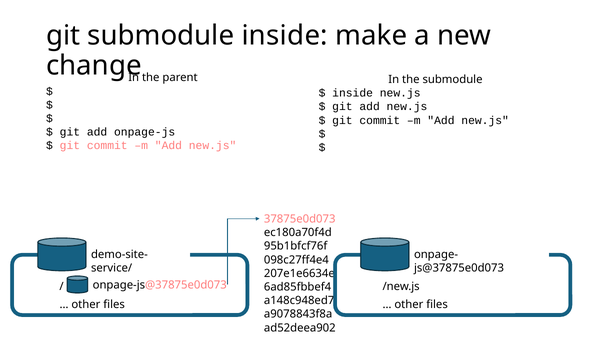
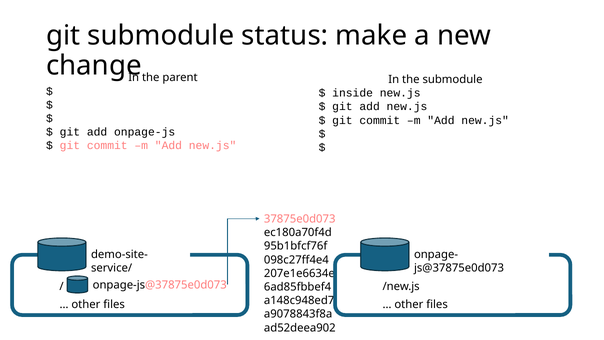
submodule inside: inside -> status (285, 36)
